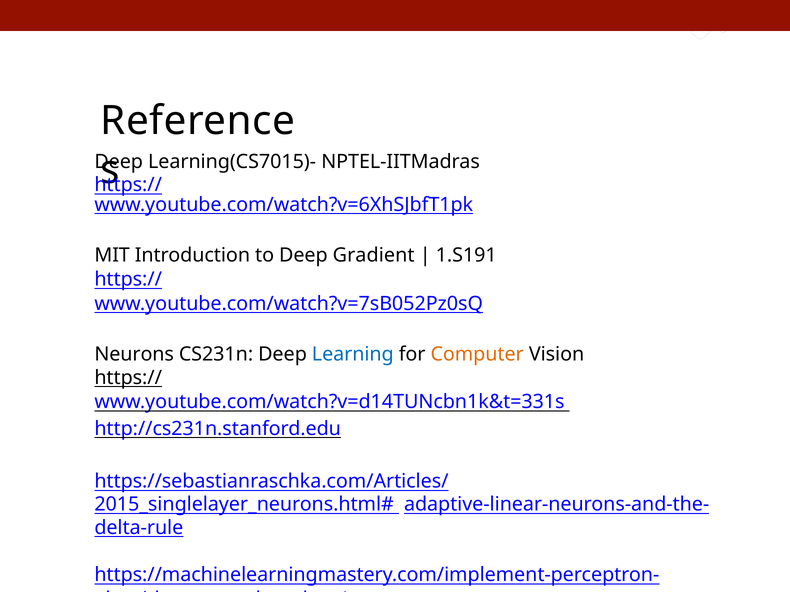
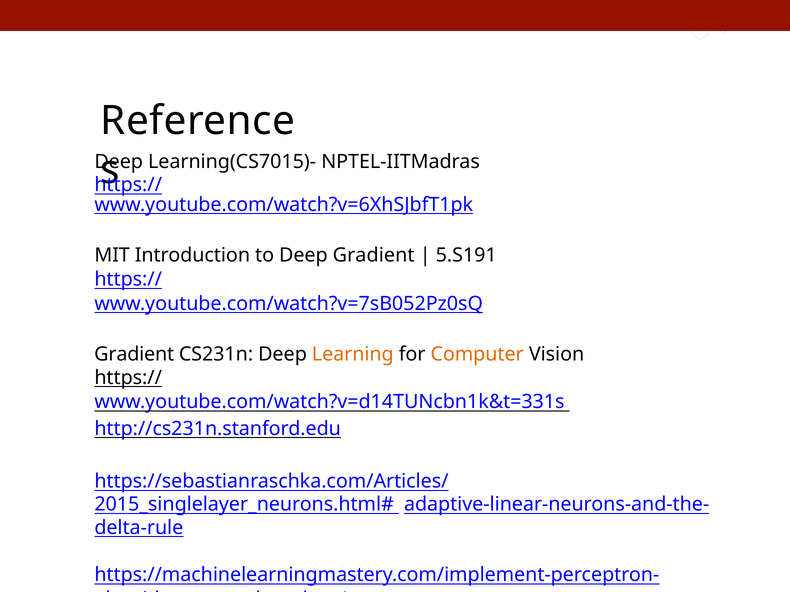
1.S191: 1.S191 -> 5.S191 (466, 255)
Neurons: Neurons -> Gradient (134, 354)
Learning colour: blue -> orange (353, 354)
